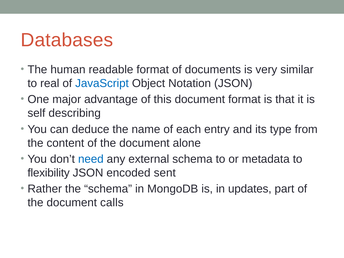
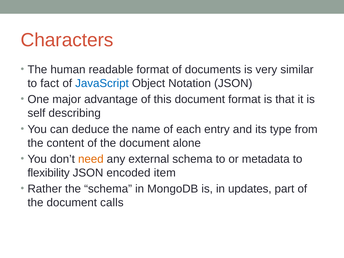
Databases: Databases -> Characters (67, 40)
real: real -> fact (50, 83)
need colour: blue -> orange (91, 159)
sent: sent -> item (165, 173)
